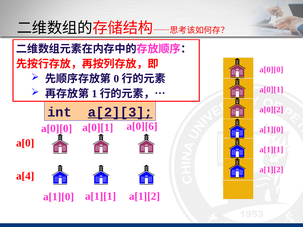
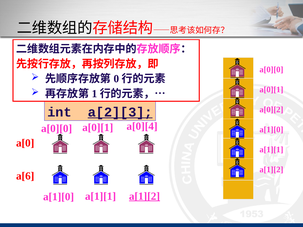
a[0][6: a[0][6 -> a[0][4 (142, 126)
a[4: a[4 -> a[6 (25, 176)
a[1][2 underline: none -> present (144, 196)
